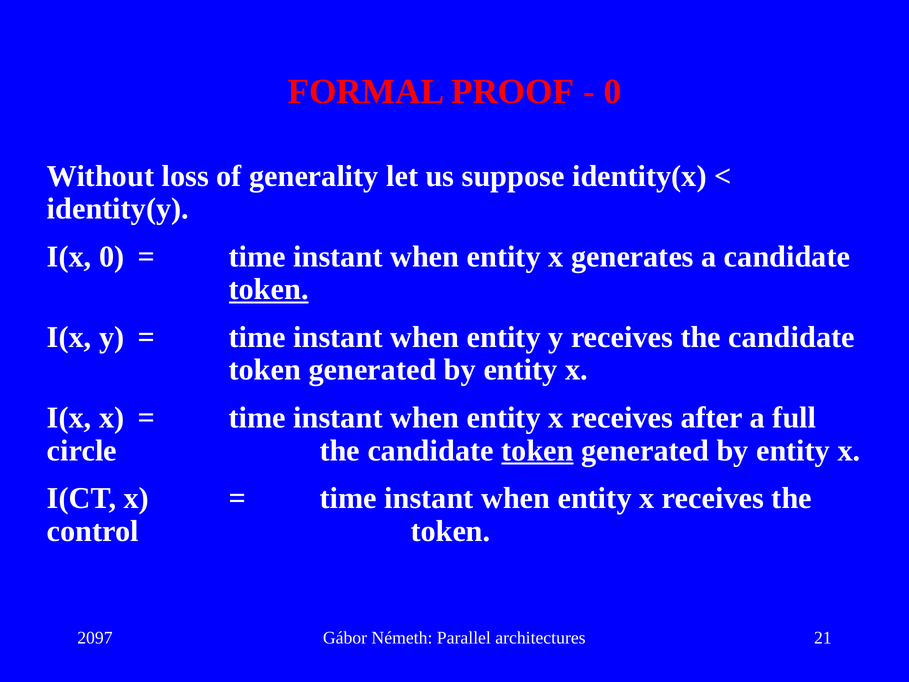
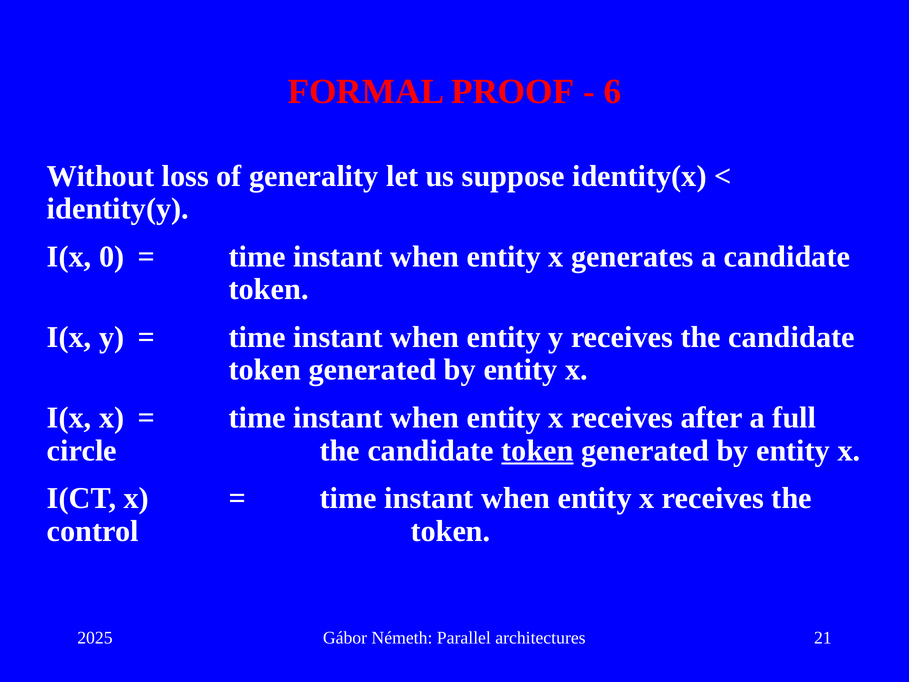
0: 0 -> 6 (613, 91)
token underline: present -> none (269, 289)
2097: 2097 -> 2025 (95, 638)
